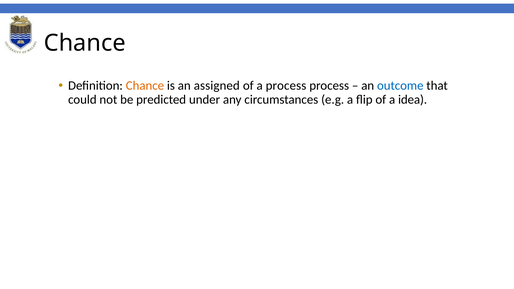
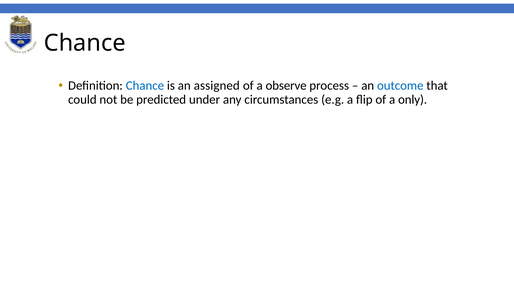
Chance colour: orange -> blue (145, 86)
a process: process -> observe (286, 86)
idea: idea -> only (413, 100)
